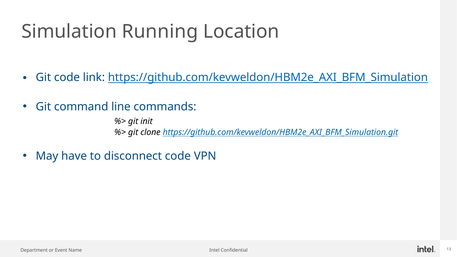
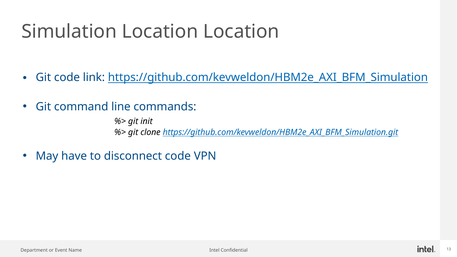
Simulation Running: Running -> Location (160, 32)
